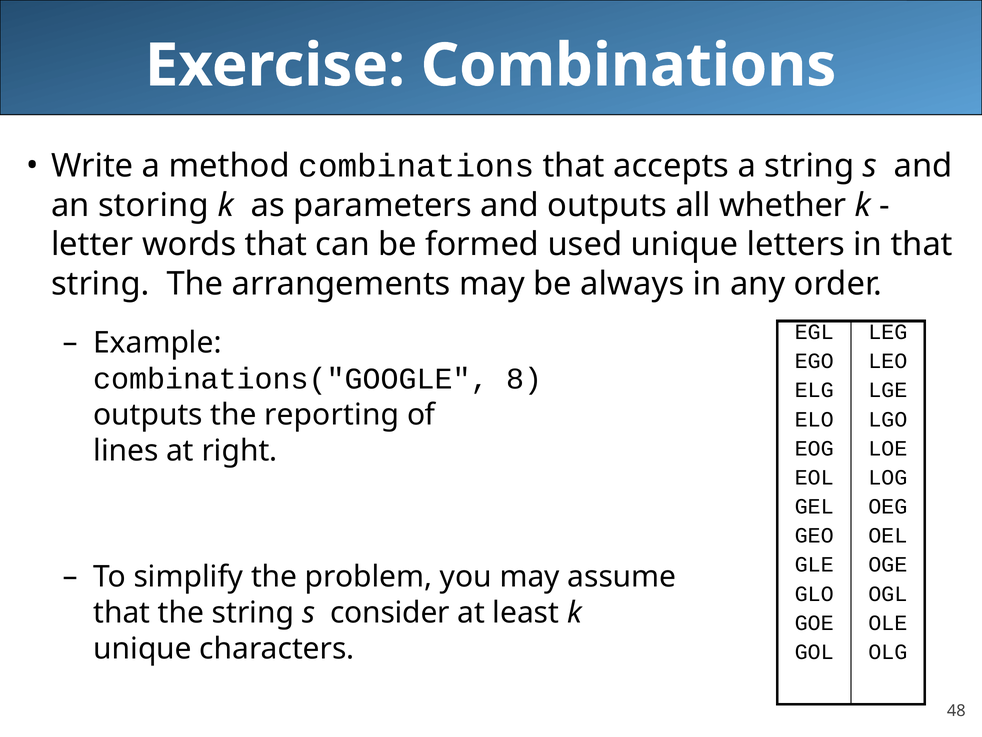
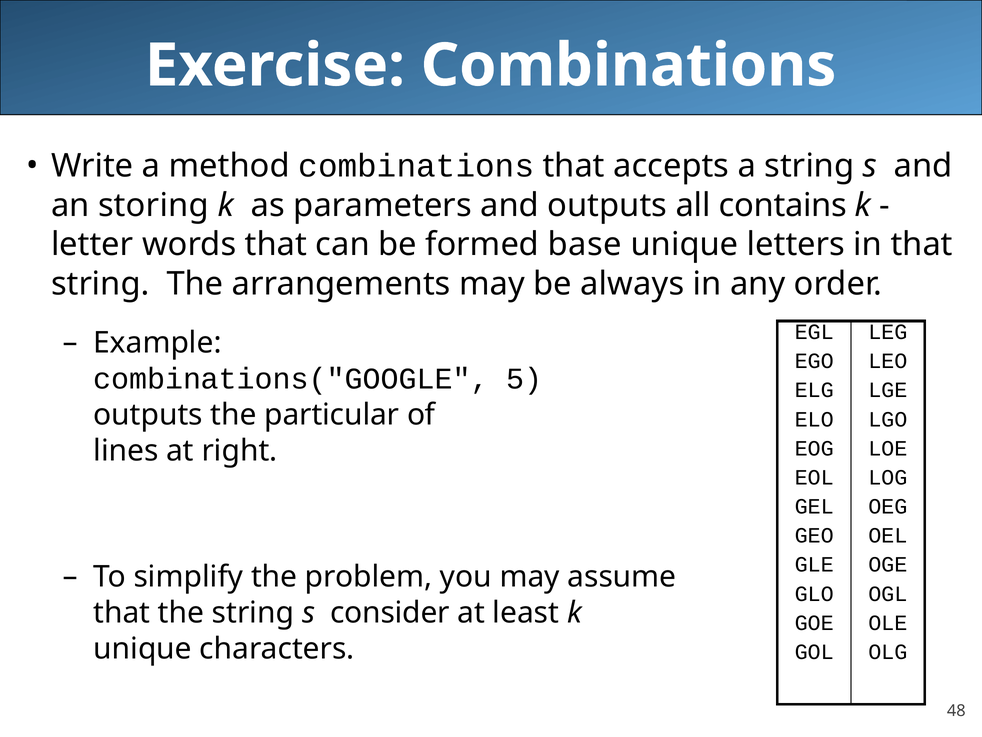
whether: whether -> contains (783, 205)
used: used -> base (585, 245)
8: 8 -> 5 (524, 378)
reporting: reporting -> particular (332, 414)
